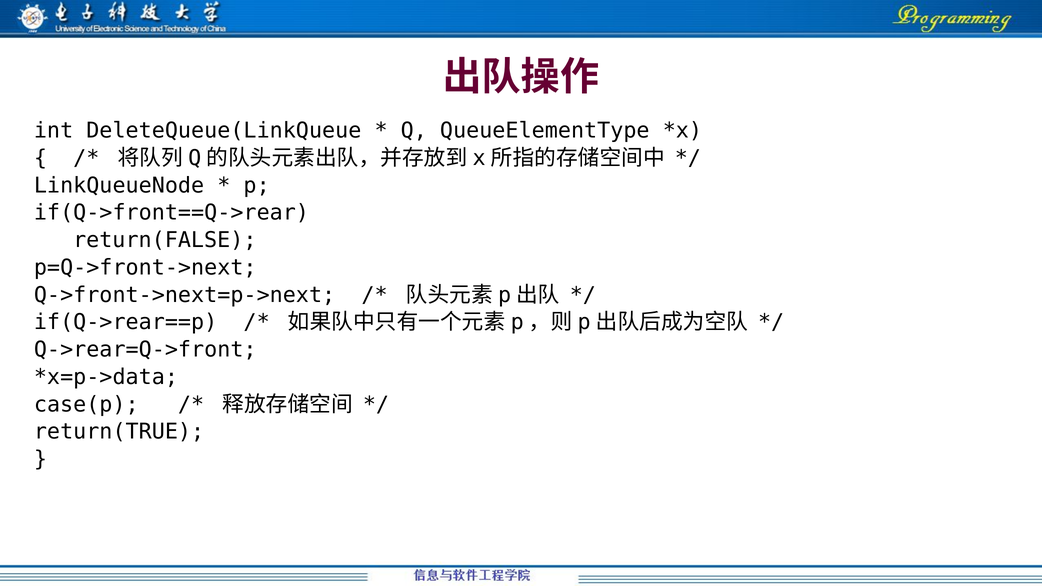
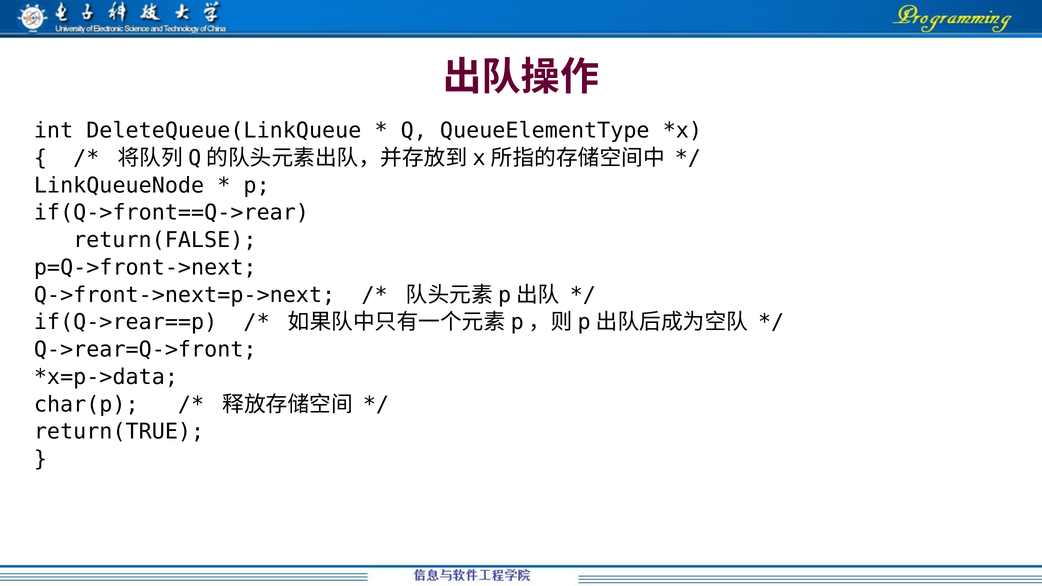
case(p: case(p -> char(p (86, 405)
